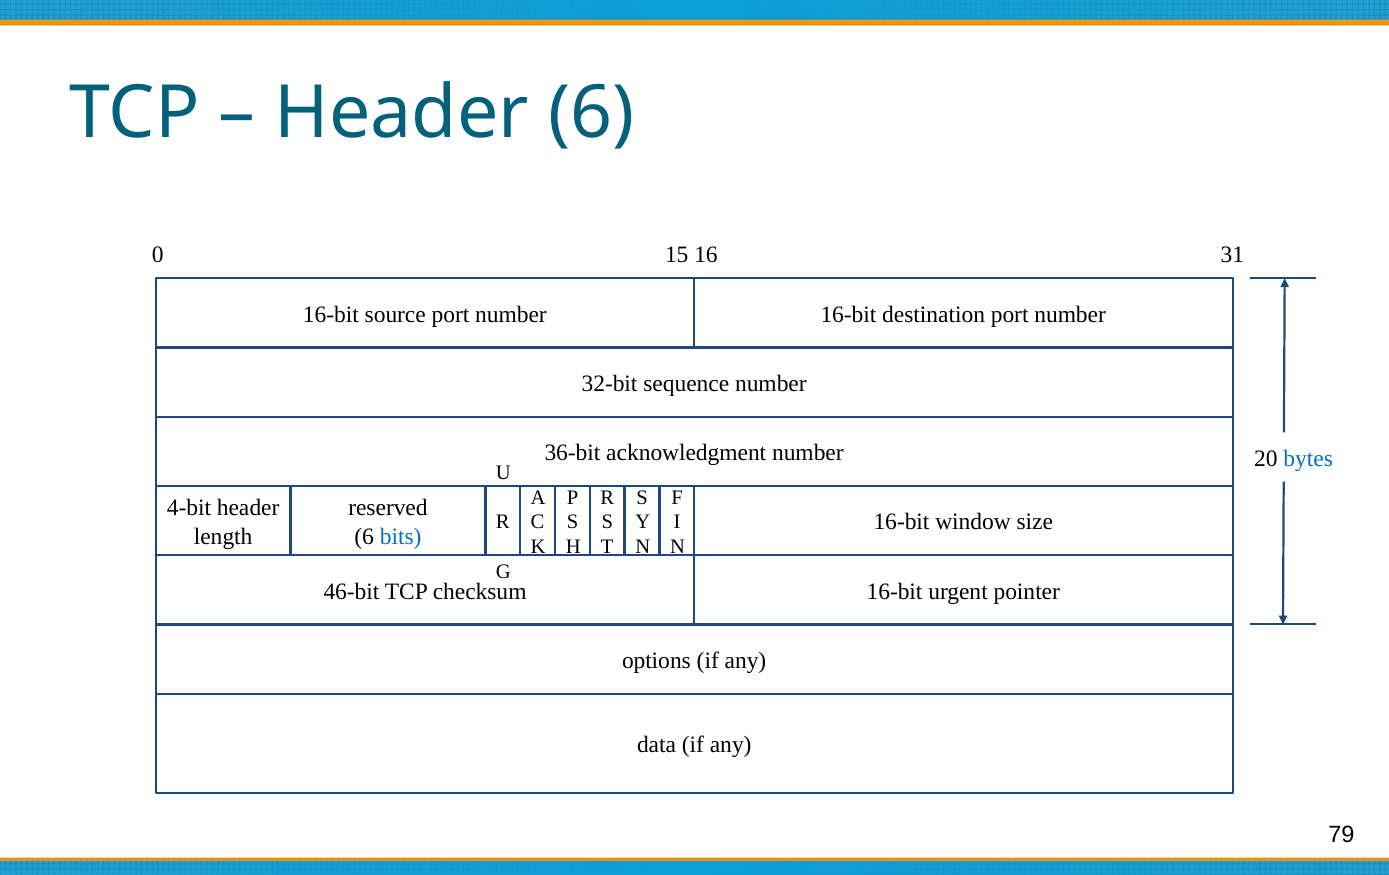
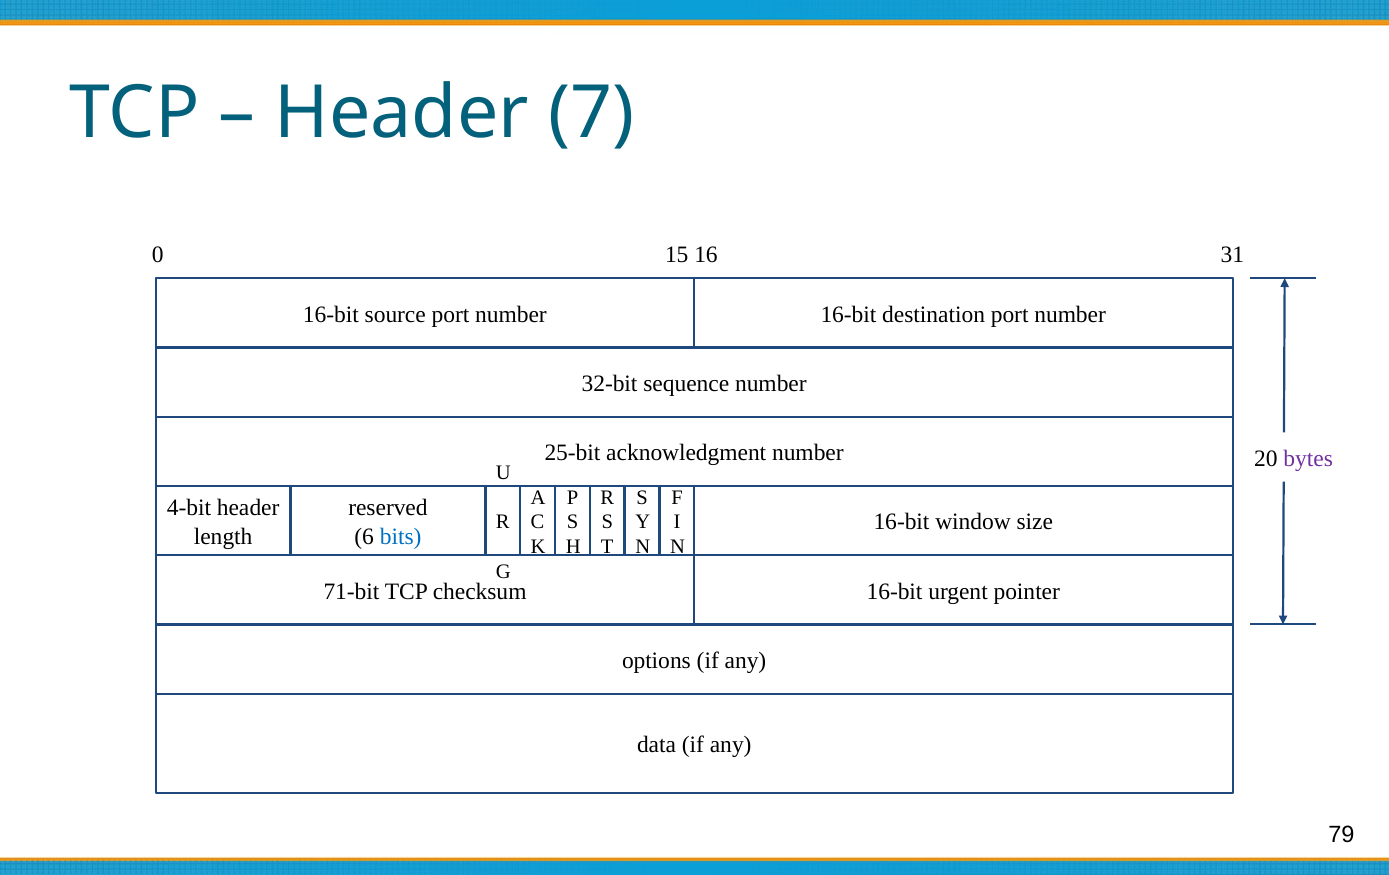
Header 6: 6 -> 7 (591, 113)
36-bit: 36-bit -> 25-bit (572, 453)
bytes colour: blue -> purple (1308, 459)
46-bit: 46-bit -> 71-bit (351, 591)
